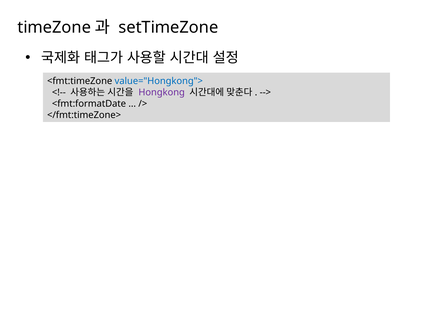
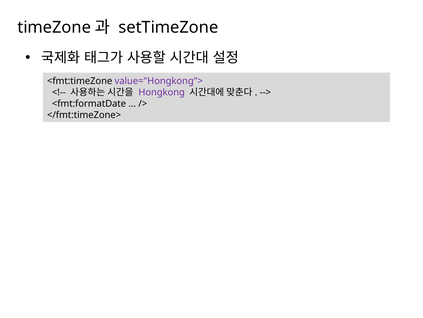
value="Hongkong"> colour: blue -> purple (159, 81)
